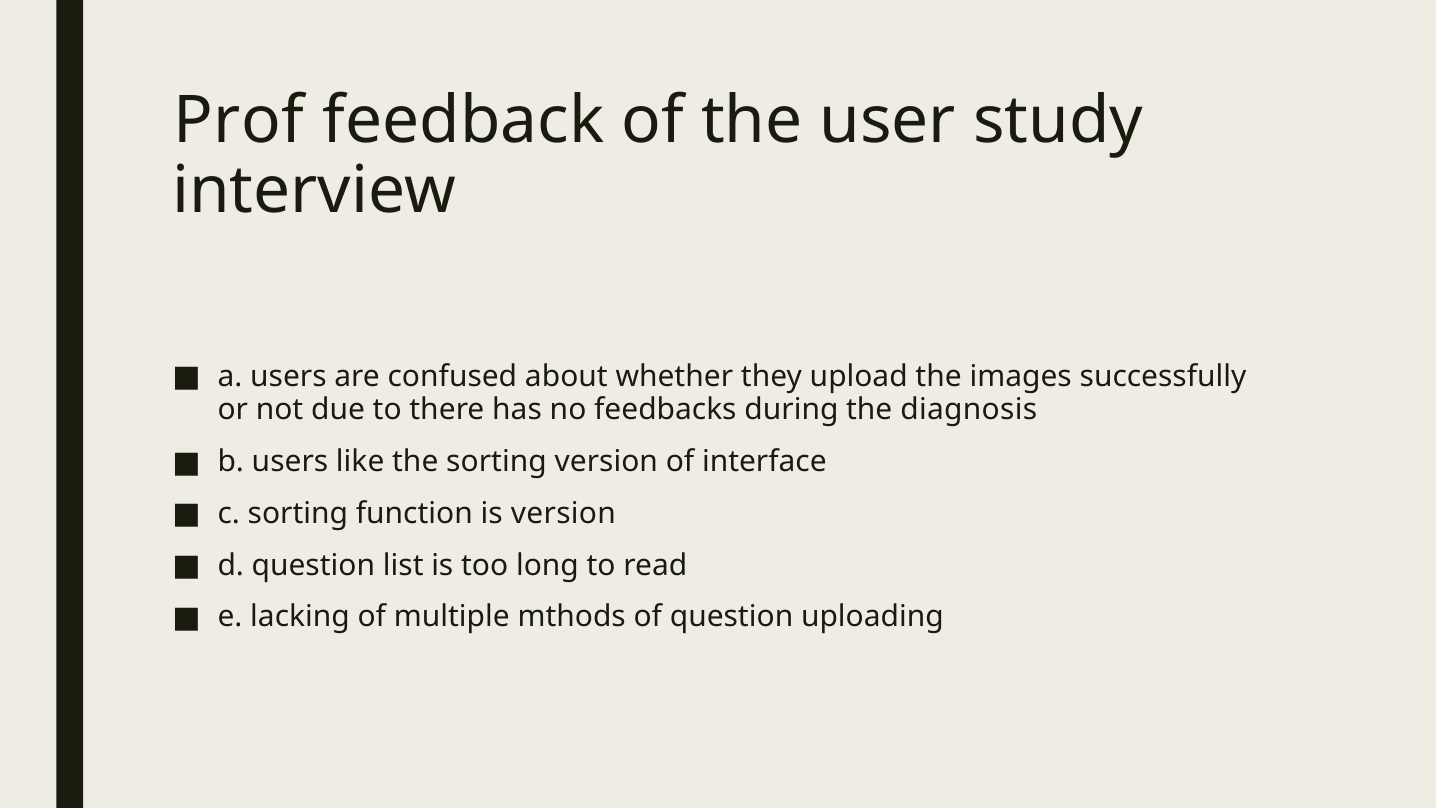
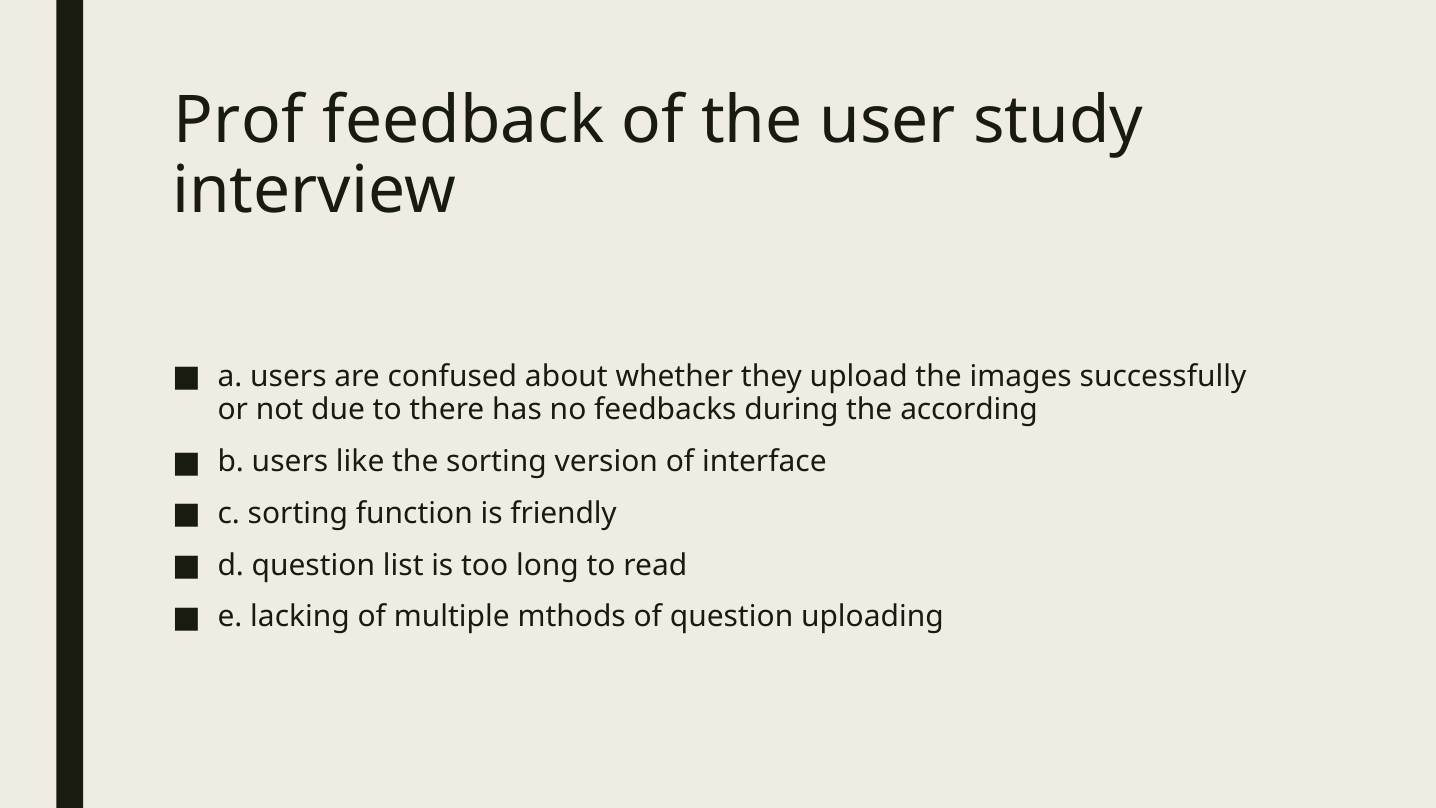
diagnosis: diagnosis -> according (969, 410)
is version: version -> friendly (564, 513)
